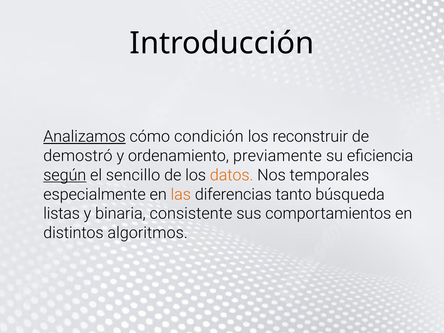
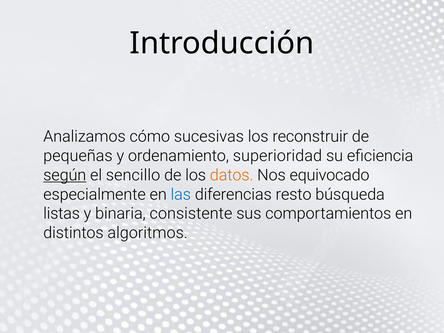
Analizamos underline: present -> none (84, 137)
condición: condición -> sucesivas (209, 137)
demostró: demostró -> pequeñas (78, 156)
previamente: previamente -> superioridad (277, 156)
temporales: temporales -> equivocado (330, 175)
las colour: orange -> blue (181, 194)
tanto: tanto -> resto (294, 194)
